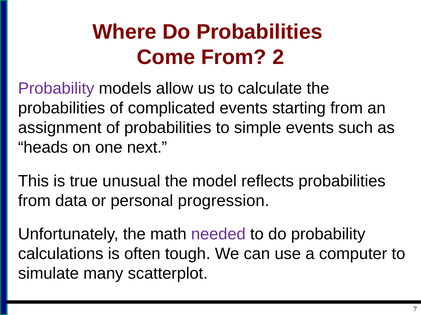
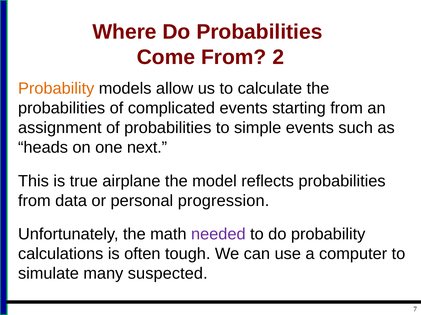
Probability colour: purple -> orange (56, 89)
unusual: unusual -> airplane (131, 181)
scatterplot: scatterplot -> suspected (168, 274)
